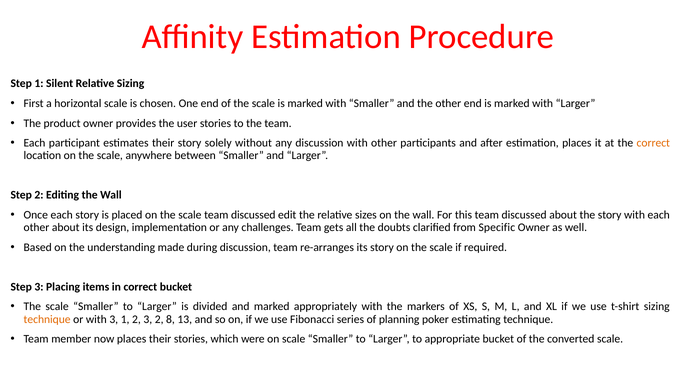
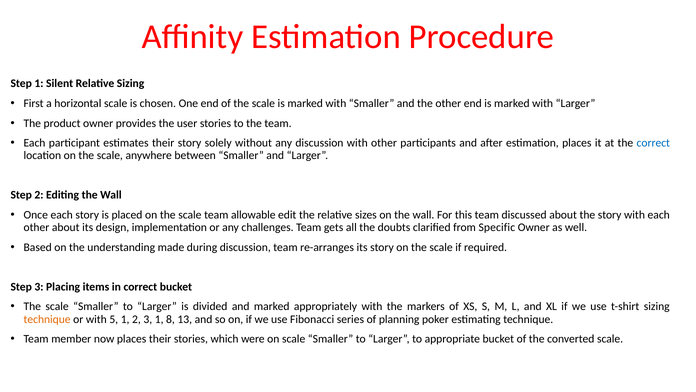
correct colour: orange -> blue (653, 143)
scale team discussed: discussed -> allowable (253, 215)
with 3: 3 -> 5 (114, 319)
3 2: 2 -> 1 (159, 319)
